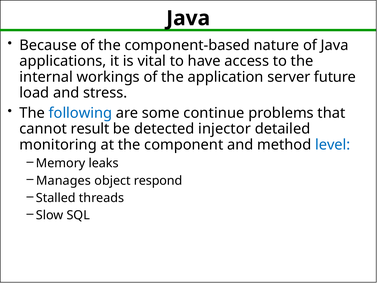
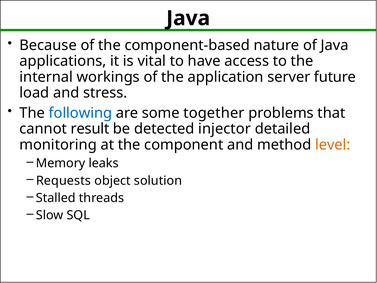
continue: continue -> together (214, 113)
level colour: blue -> orange (333, 145)
Manages: Manages -> Requests (63, 180)
respond: respond -> solution (158, 180)
